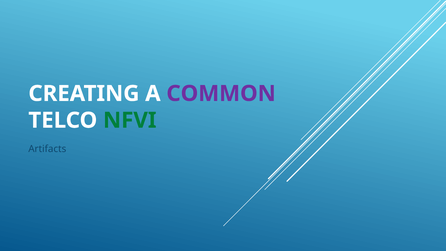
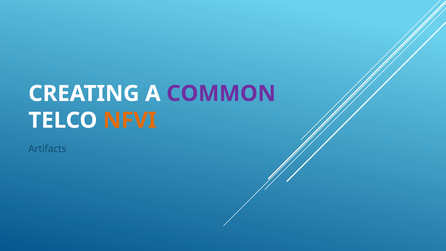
NFVI colour: green -> orange (130, 120)
